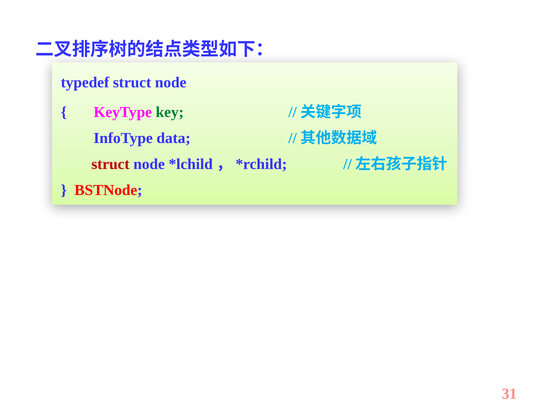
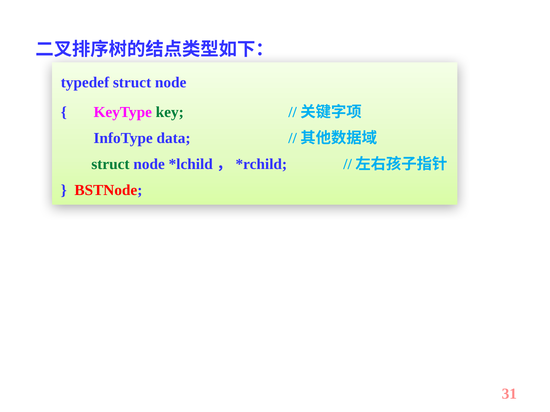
struct colour: red -> green (110, 164)
